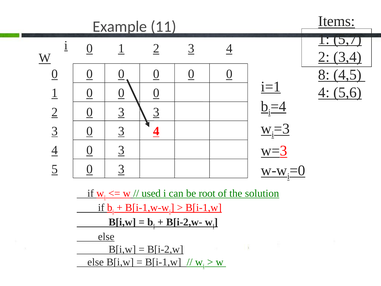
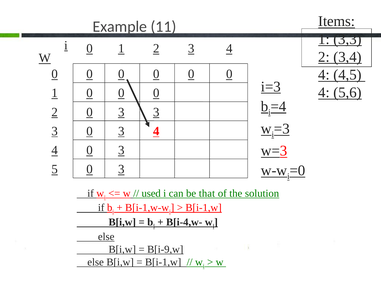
5,7: 5,7 -> 3,3 (347, 39)
8: 8 -> 4 (324, 75)
i=1: i=1 -> i=3 (271, 87)
root: root -> that (207, 193)
B[i-2,w-: B[i-2,w- -> B[i-4,w- (184, 222)
B[i-2,w: B[i-2,w -> B[i-9,w (165, 249)
